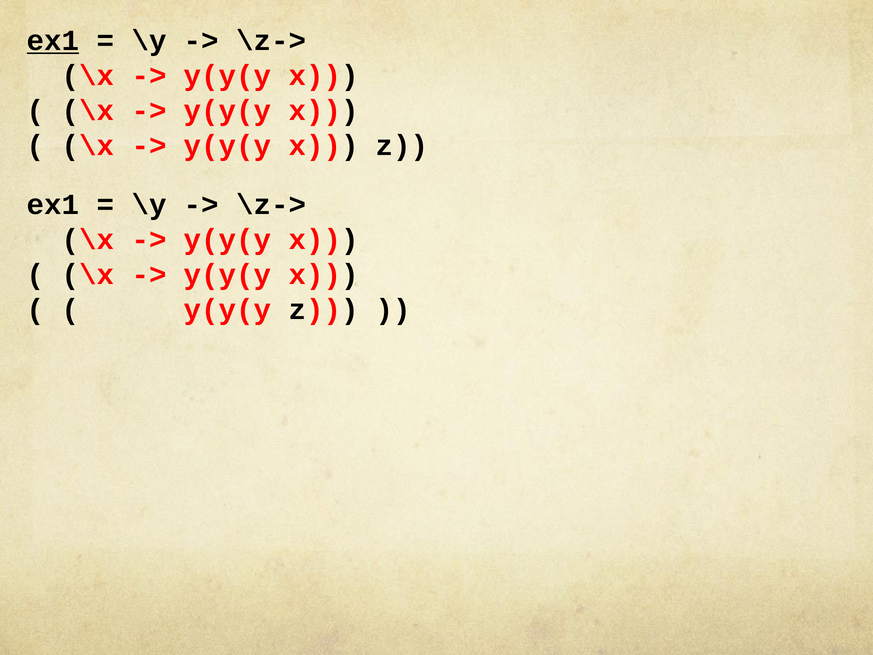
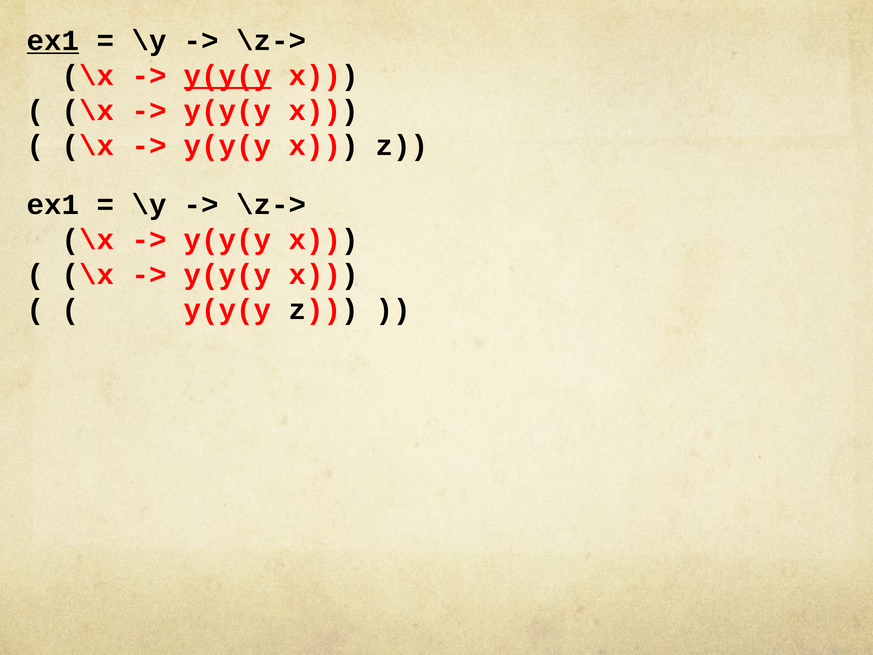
y(y(y underline: none -> present (228, 76)
